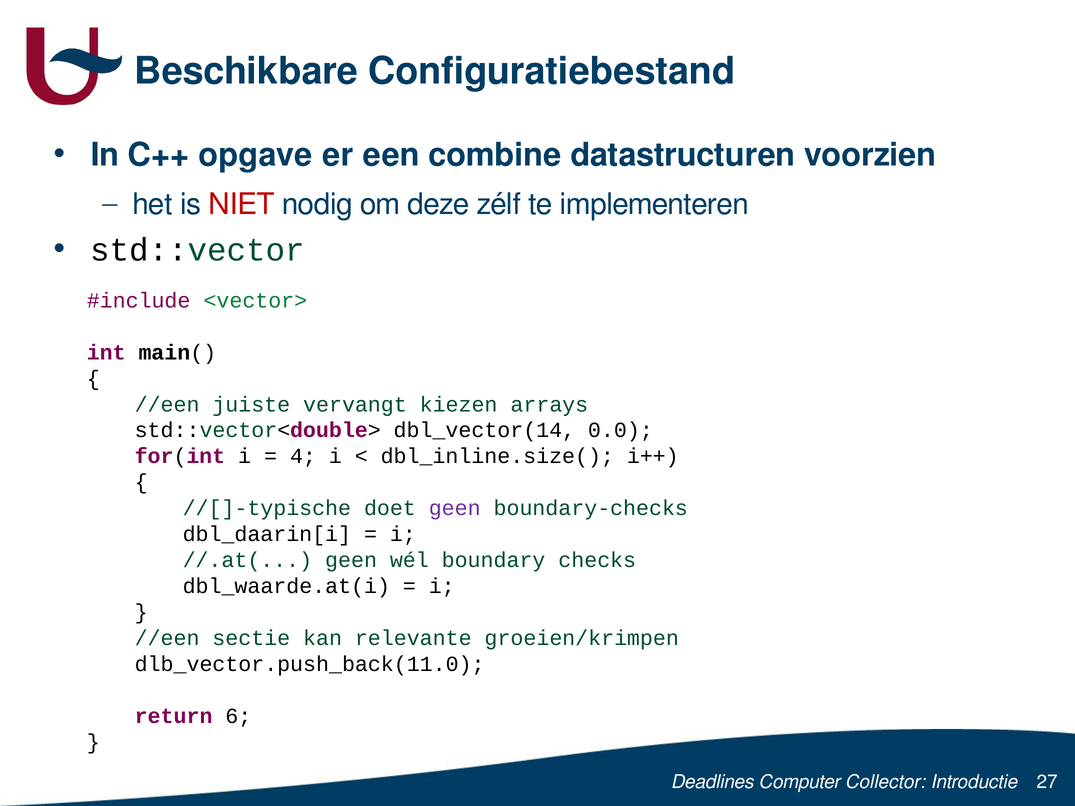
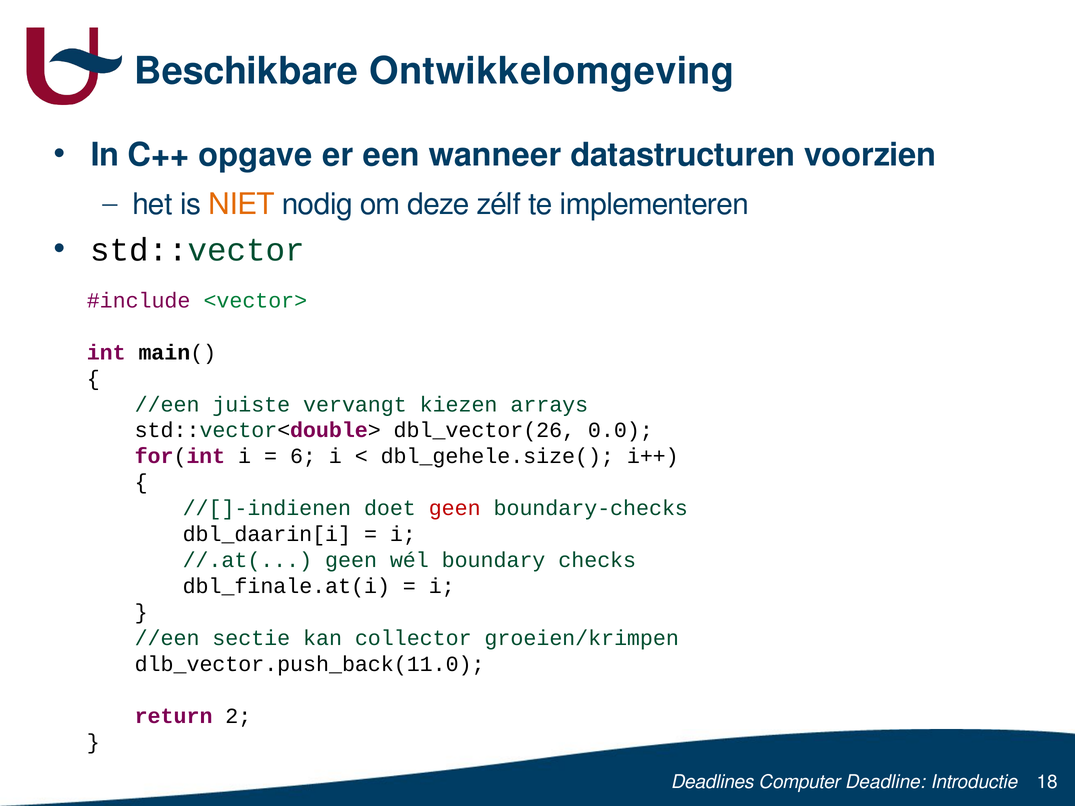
Configuratiebestand: Configuratiebestand -> Ontwikkelomgeving (552, 71)
combine: combine -> wanneer (495, 155)
NIET colour: red -> orange (242, 205)
dbl_vector(14: dbl_vector(14 -> dbl_vector(26 (484, 430)
4: 4 -> 6 (303, 456)
dbl_inline.size(: dbl_inline.size( -> dbl_gehele.size( (497, 456)
//[]-typische: //[]-typische -> //[]-indienen (267, 508)
geen colour: purple -> red (455, 508)
dbl_waarde.at(i: dbl_waarde.at(i -> dbl_finale.at(i (286, 586)
relevante: relevante -> collector (413, 638)
6: 6 -> 2 (238, 716)
Collector: Collector -> Deadline (885, 782)
27: 27 -> 18 (1047, 782)
